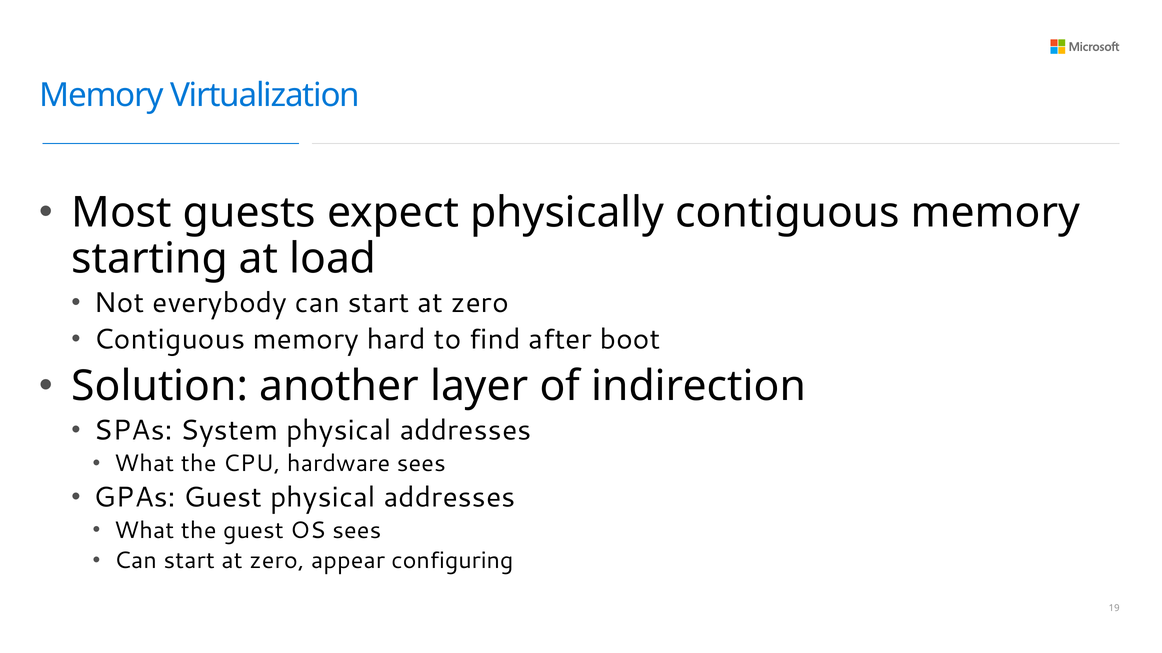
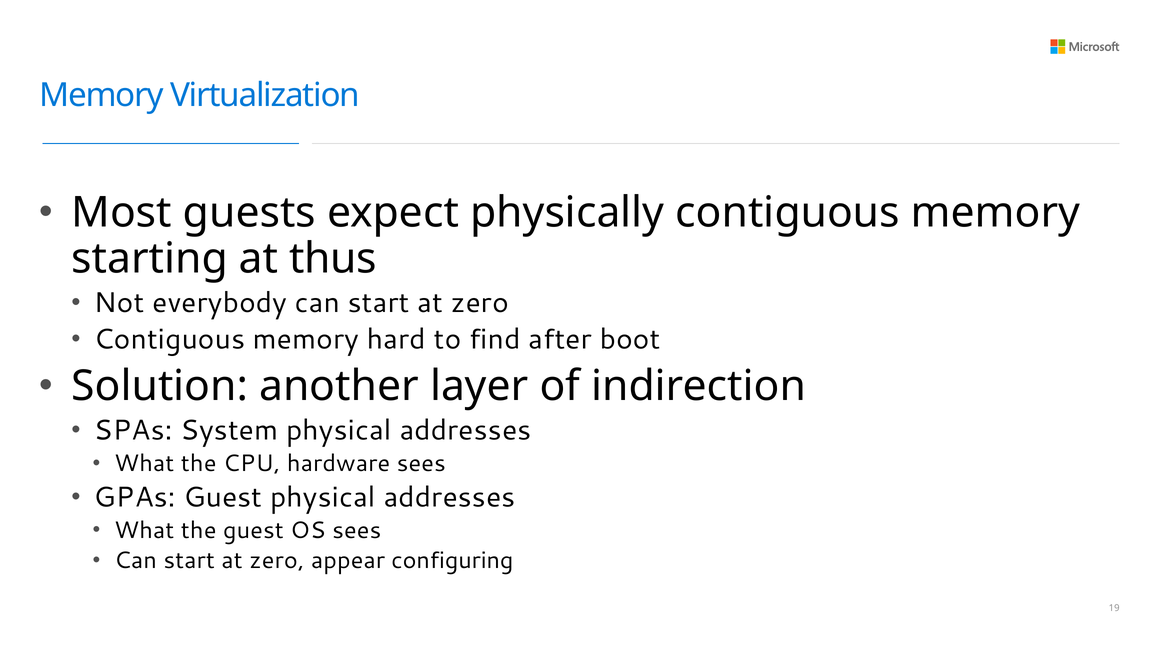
load: load -> thus (333, 259)
